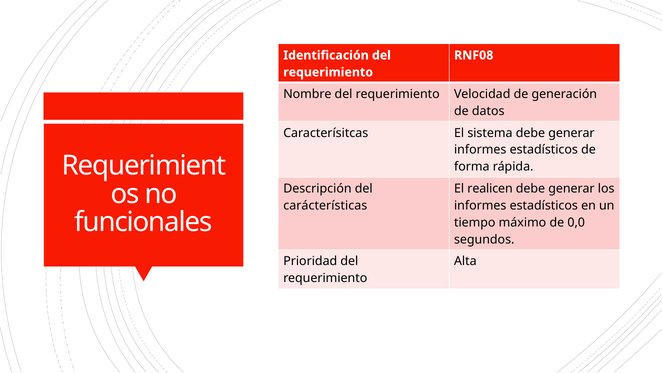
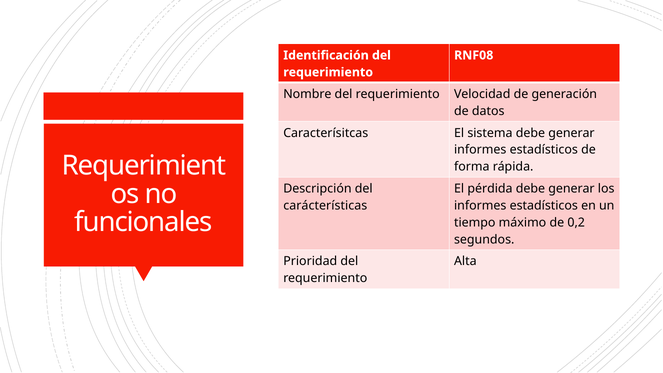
realicen: realicen -> pérdida (490, 189)
0,0: 0,0 -> 0,2 (576, 223)
